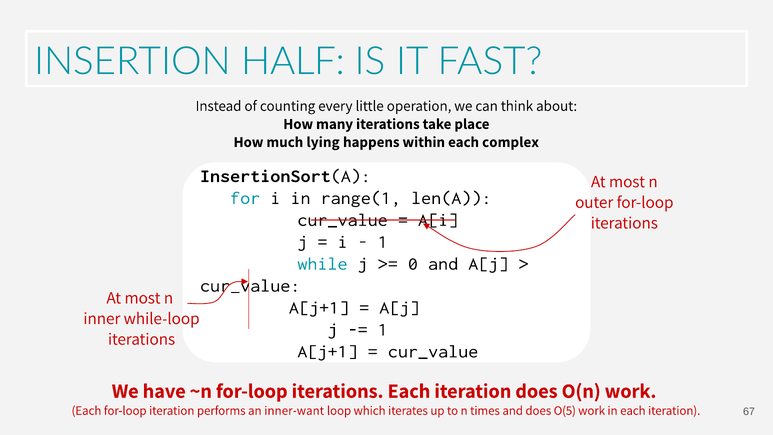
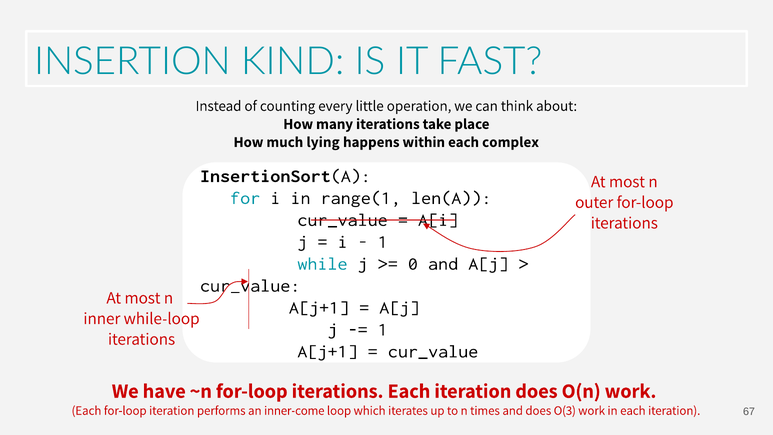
HALF: HALF -> KIND (293, 61)
inner-want: inner-want -> inner-come (294, 410)
O(5: O(5 -> O(3 (565, 410)
